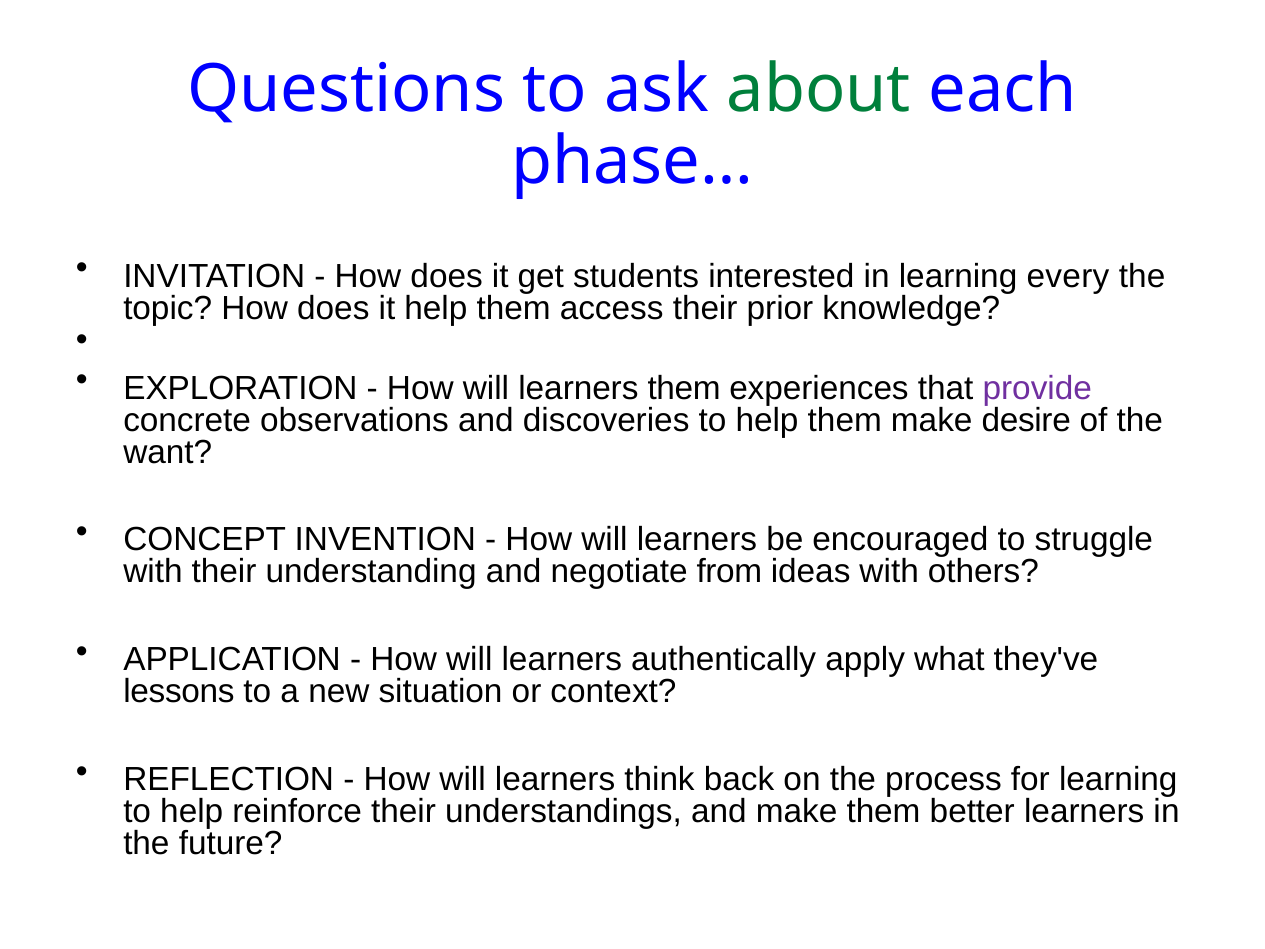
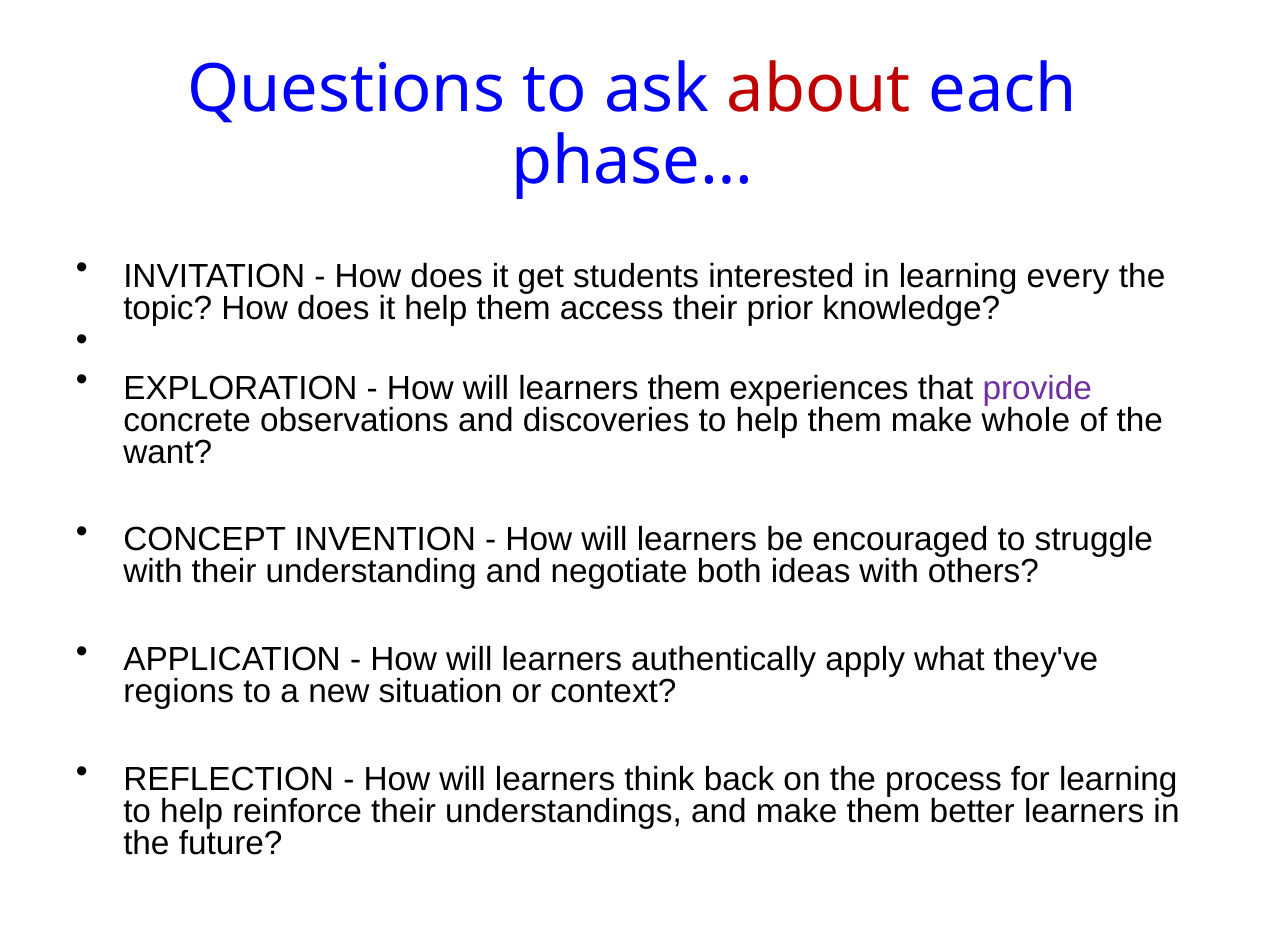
about colour: green -> red (819, 90)
desire: desire -> whole (1026, 420)
from: from -> both (729, 572)
lessons: lessons -> regions (179, 692)
